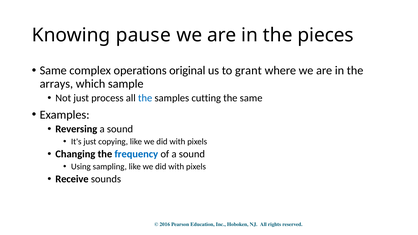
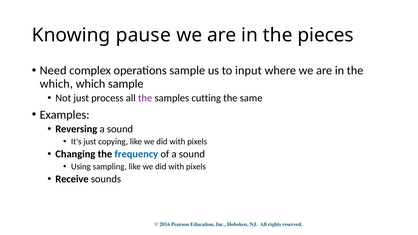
Same: Same -> Need (53, 71)
operations original: original -> sample (187, 71)
grant: grant -> input (248, 71)
arrays: arrays -> which (56, 84)
the colour: blue -> purple (145, 98)
